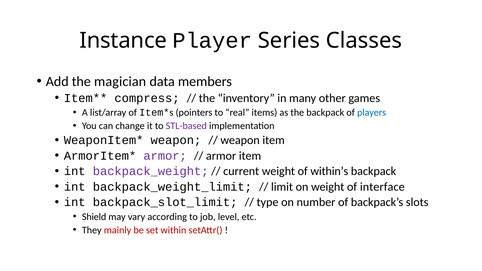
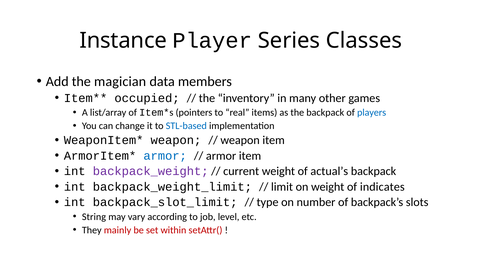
compress: compress -> occupied (147, 98)
STL-based colour: purple -> blue (186, 126)
armor colour: purple -> blue (165, 156)
within’s: within’s -> actual’s (329, 171)
interface: interface -> indicates (382, 187)
Shield: Shield -> String (94, 217)
